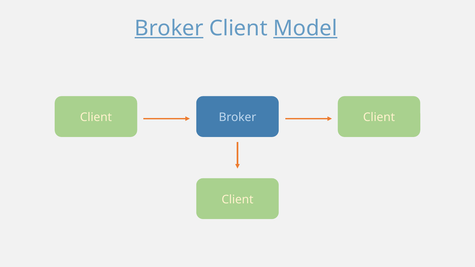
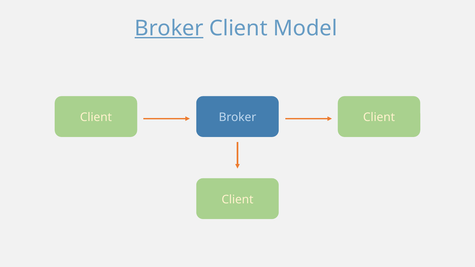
Model underline: present -> none (305, 28)
